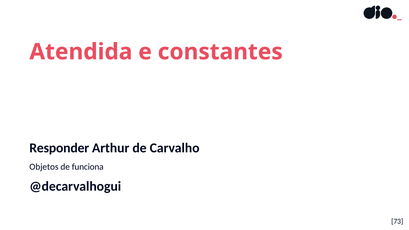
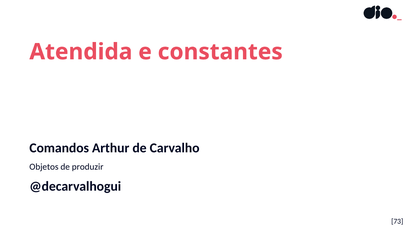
Responder: Responder -> Comandos (59, 148)
funciona: funciona -> produzir (88, 167)
